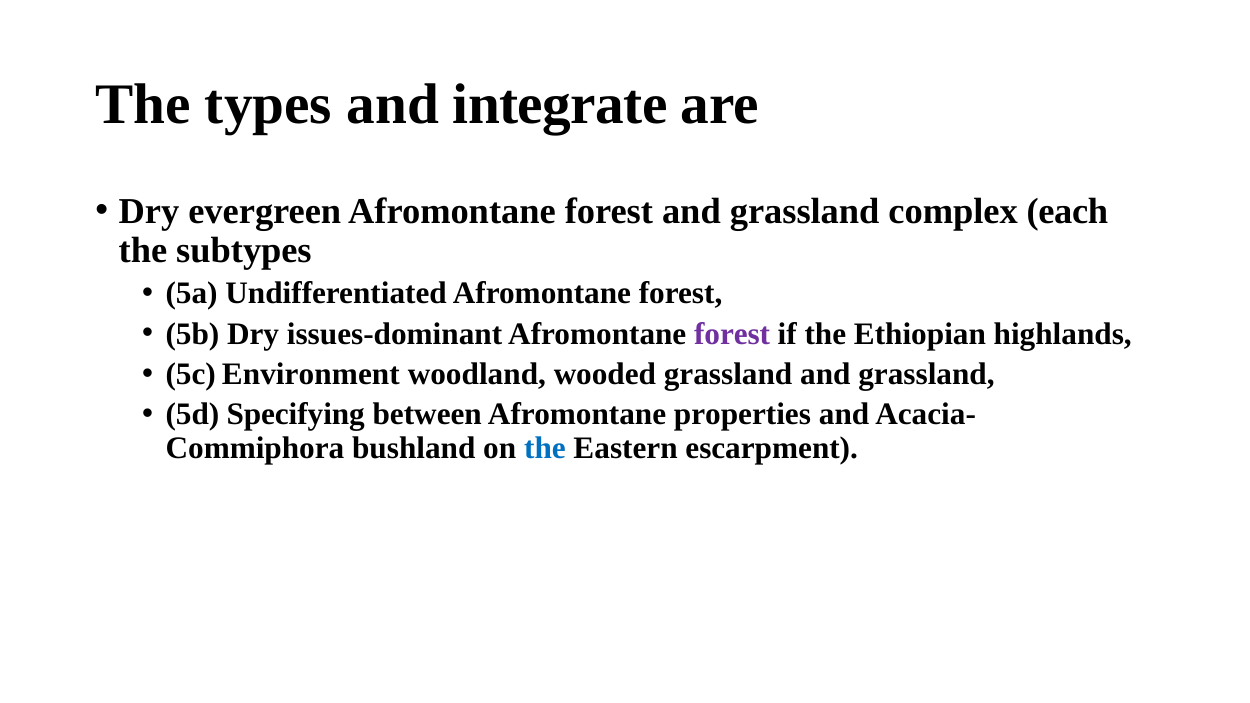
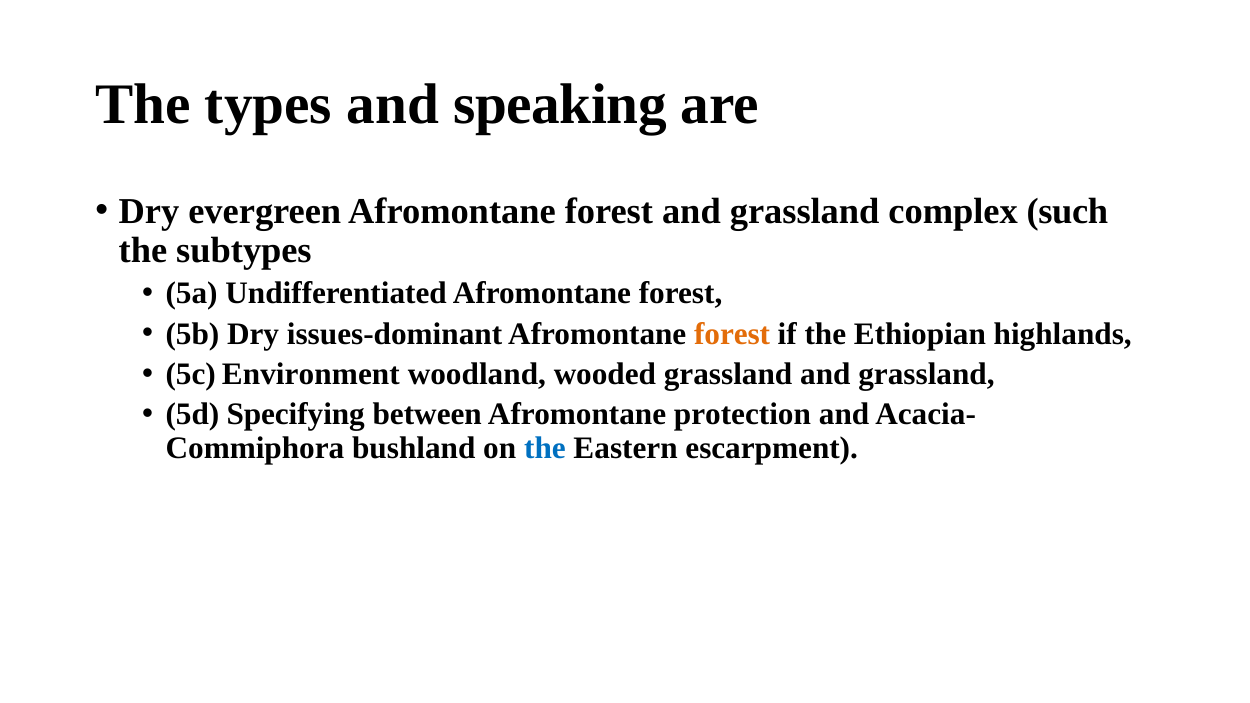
integrate: integrate -> speaking (560, 105)
each: each -> such (1067, 211)
forest colour: purple -> orange (732, 334)
properties: properties -> protection (742, 414)
